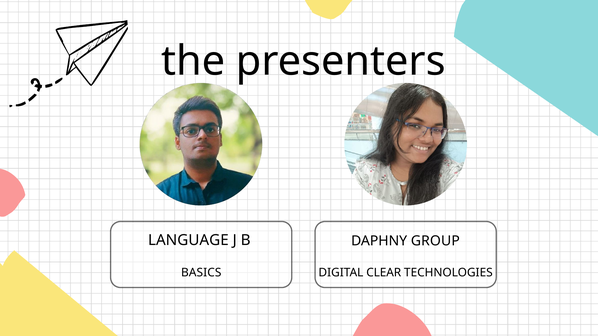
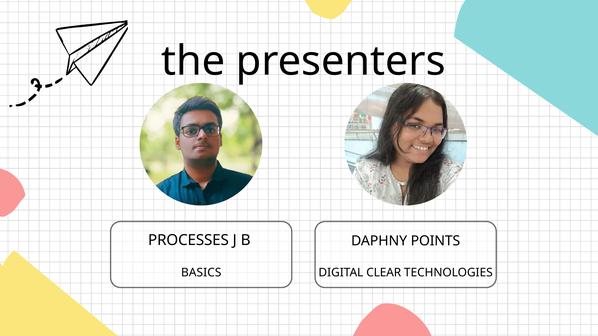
LANGUAGE: LANGUAGE -> PROCESSES (188, 240)
GROUP: GROUP -> POINTS (435, 241)
